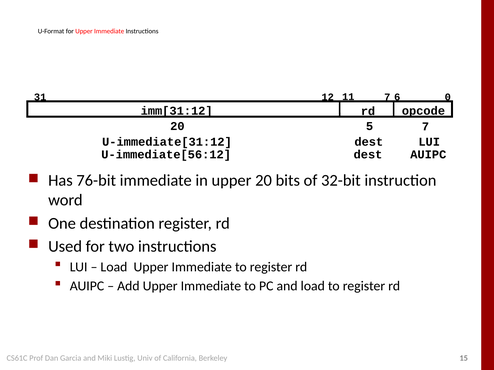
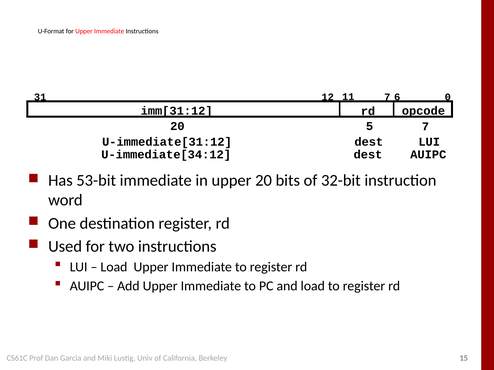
U-immediate[56:12: U-immediate[56:12 -> U-immediate[34:12 (166, 155)
76-bit: 76-bit -> 53-bit (96, 181)
